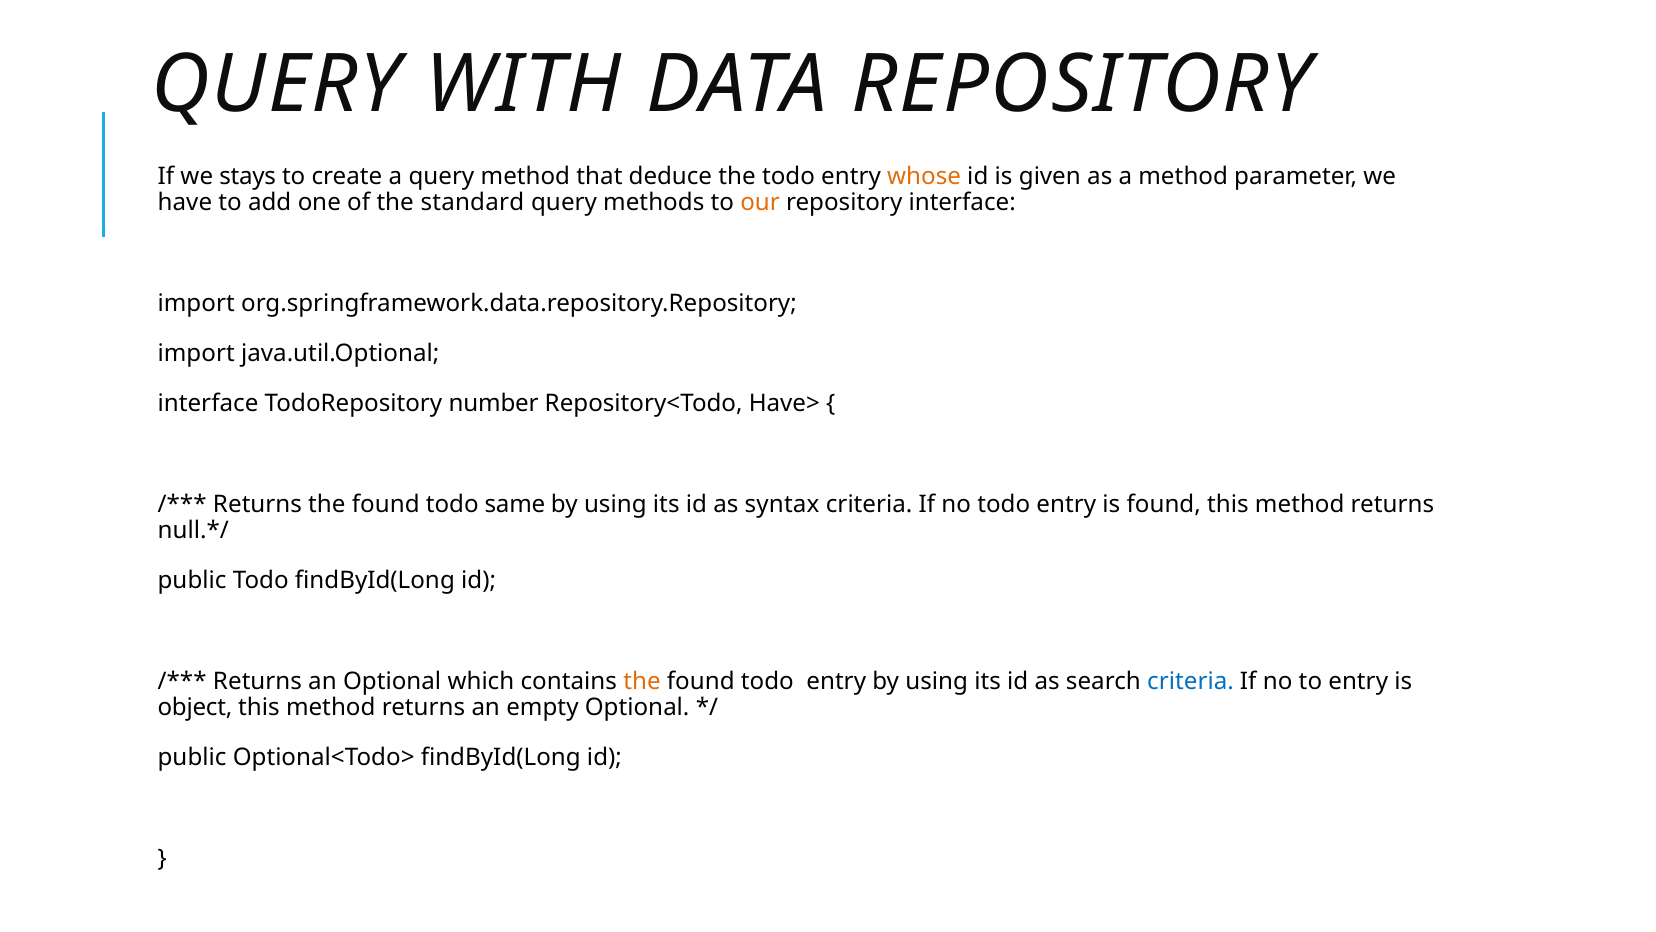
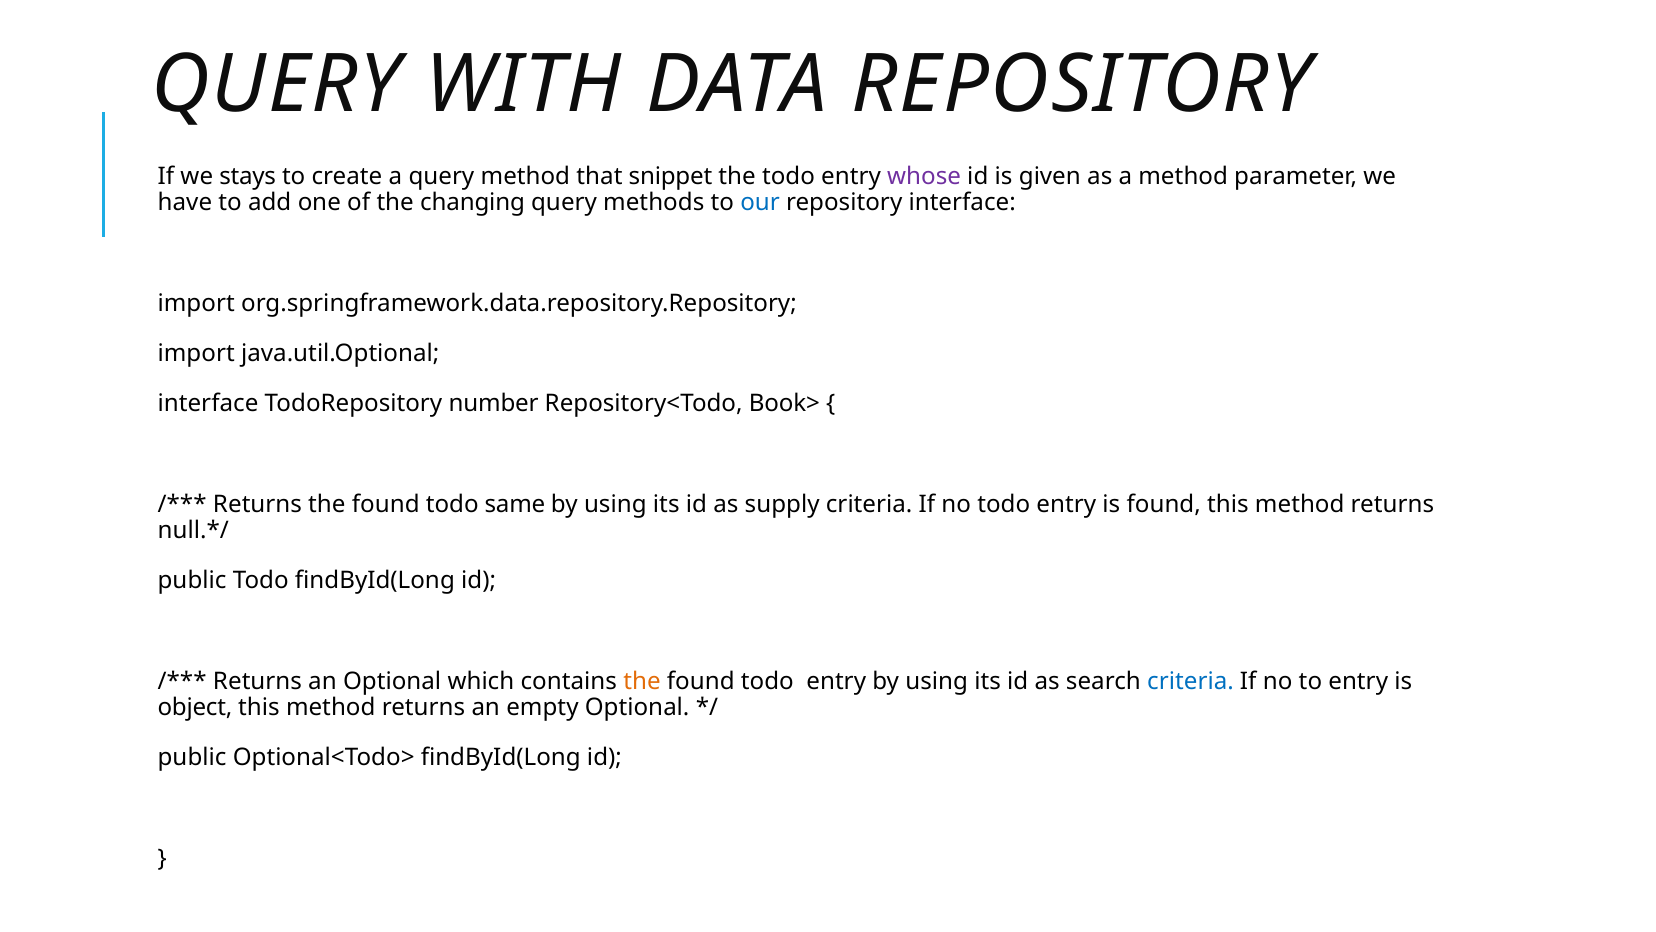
deduce: deduce -> snippet (670, 177)
whose colour: orange -> purple (924, 177)
standard: standard -> changing (473, 203)
our colour: orange -> blue (760, 203)
Have>: Have> -> Book> (784, 404)
syntax: syntax -> supply (782, 504)
